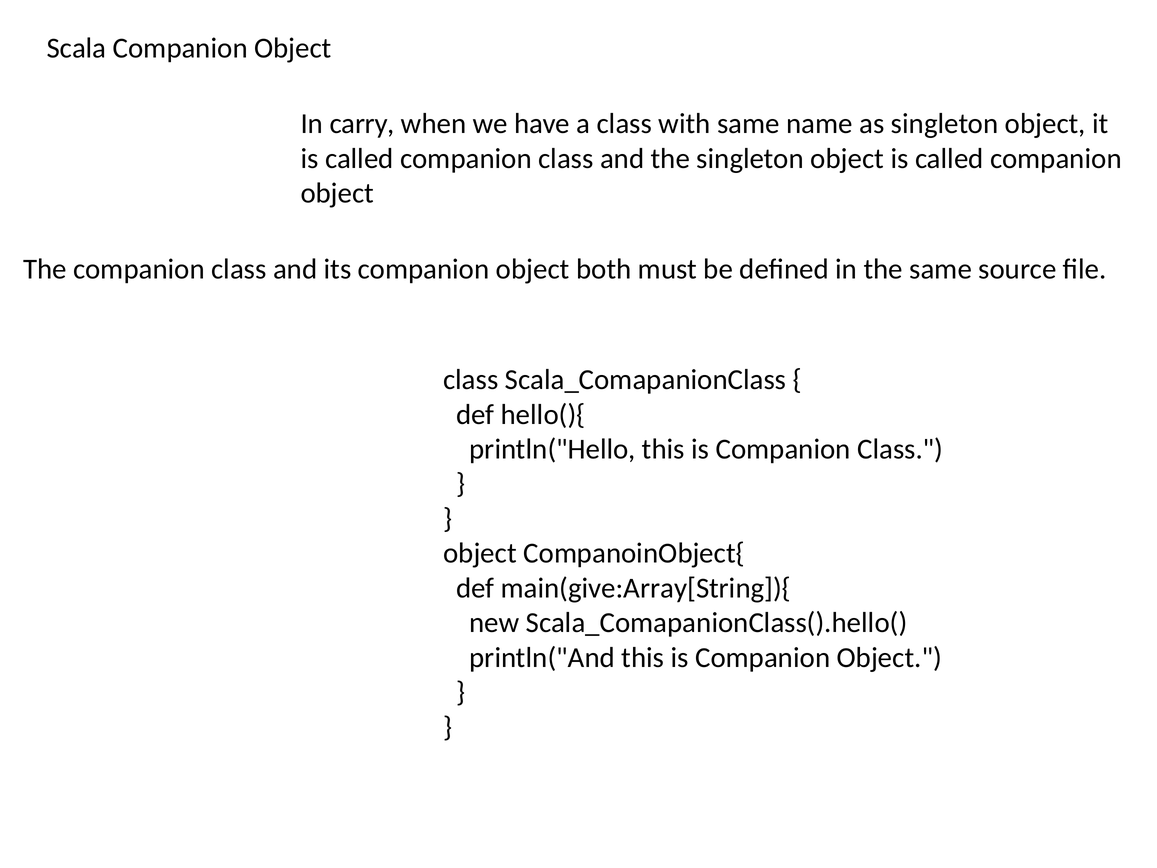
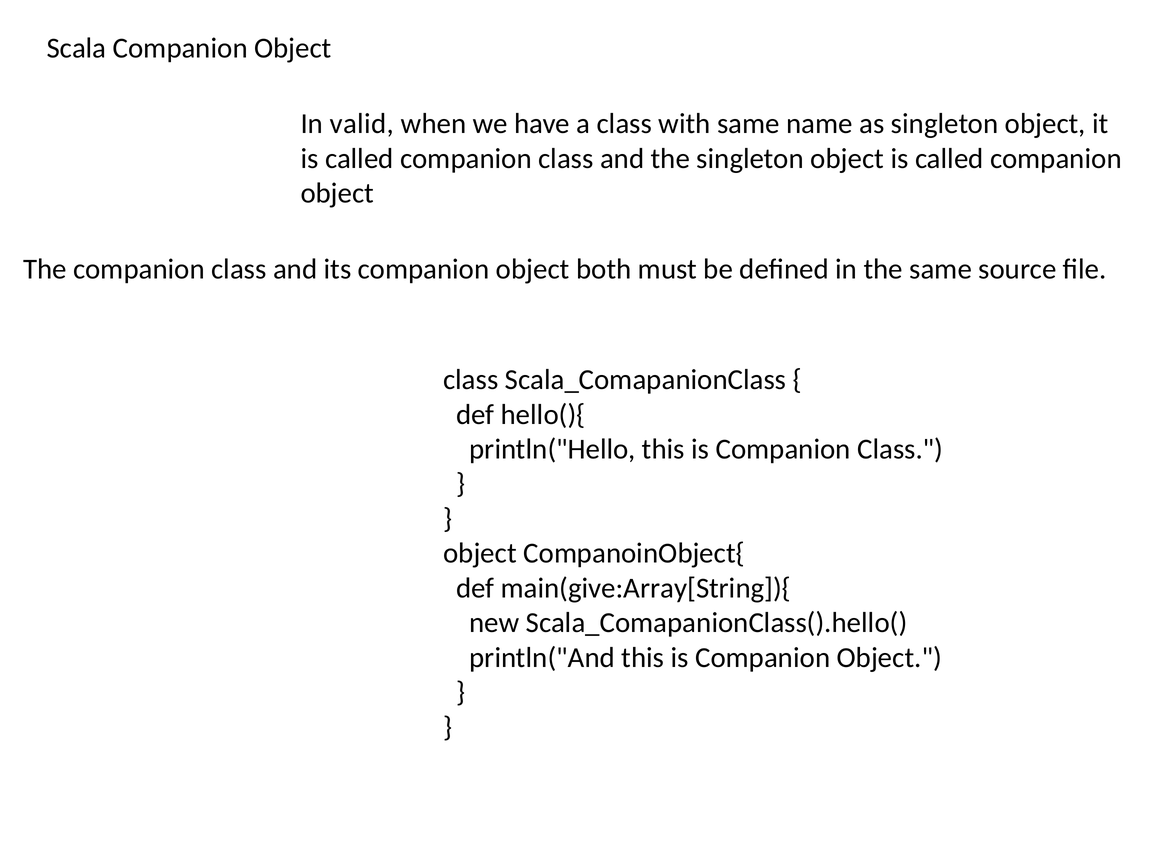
carry: carry -> valid (362, 124)
